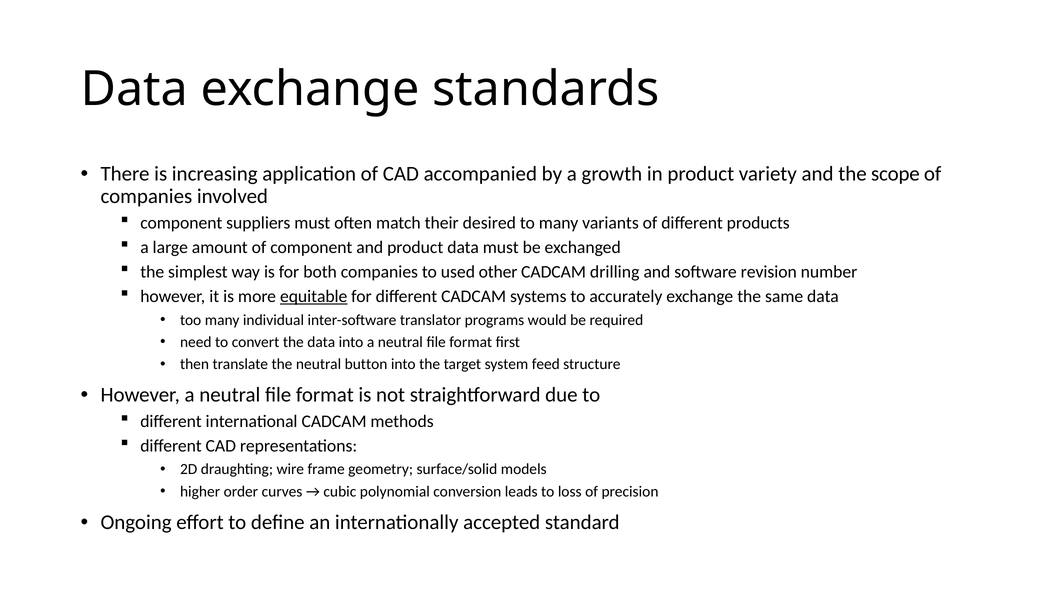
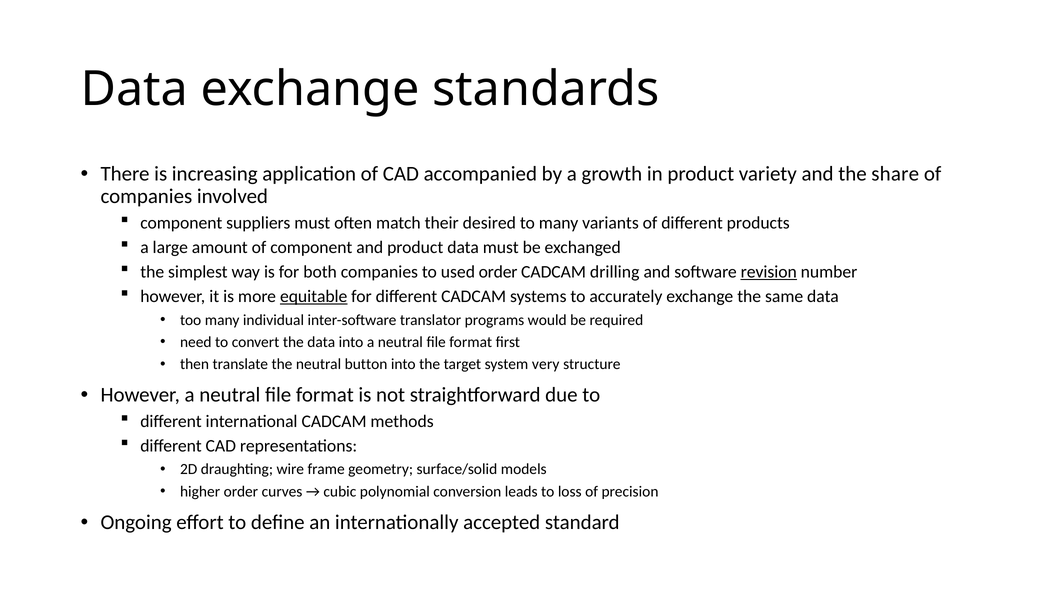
scope: scope -> share (895, 174)
used other: other -> order (498, 272)
revision underline: none -> present (769, 272)
feed: feed -> very (546, 364)
